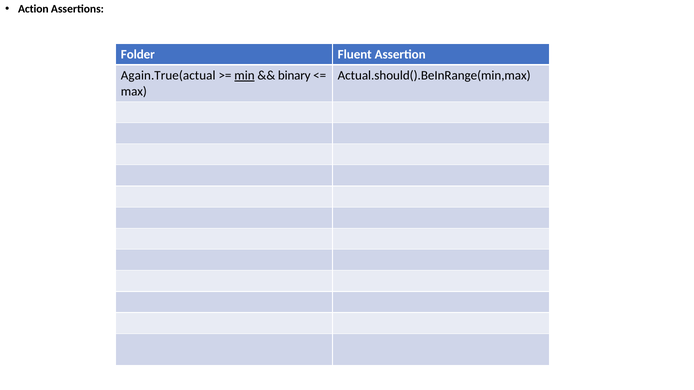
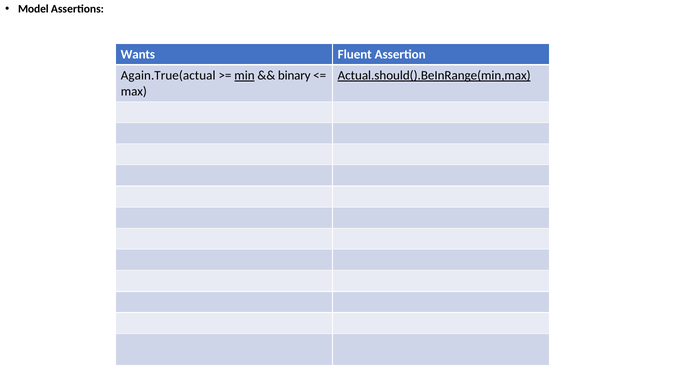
Action: Action -> Model (33, 9)
Folder: Folder -> Wants (138, 54)
Actual.should().BeInRange(min,max underline: none -> present (434, 75)
